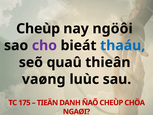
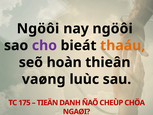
Cheùp: Cheùp -> Ngöôi (38, 29)
thaáu colour: blue -> orange (123, 45)
quaû: quaû -> hoàn (64, 62)
